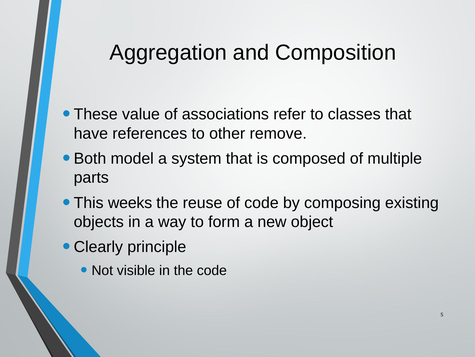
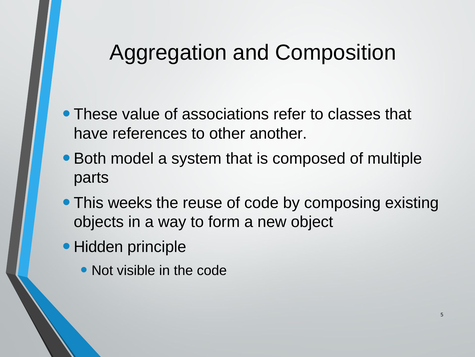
remove: remove -> another (278, 133)
Clearly: Clearly -> Hidden (98, 247)
